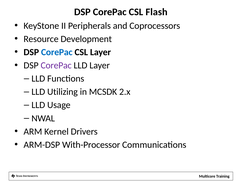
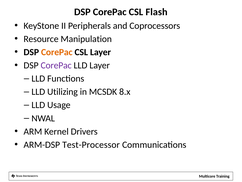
Development: Development -> Manipulation (86, 39)
CorePac colour: blue -> orange (57, 52)
2.x: 2.x -> 8.x (125, 92)
With-Processor: With-Processor -> Test-Processor (91, 144)
